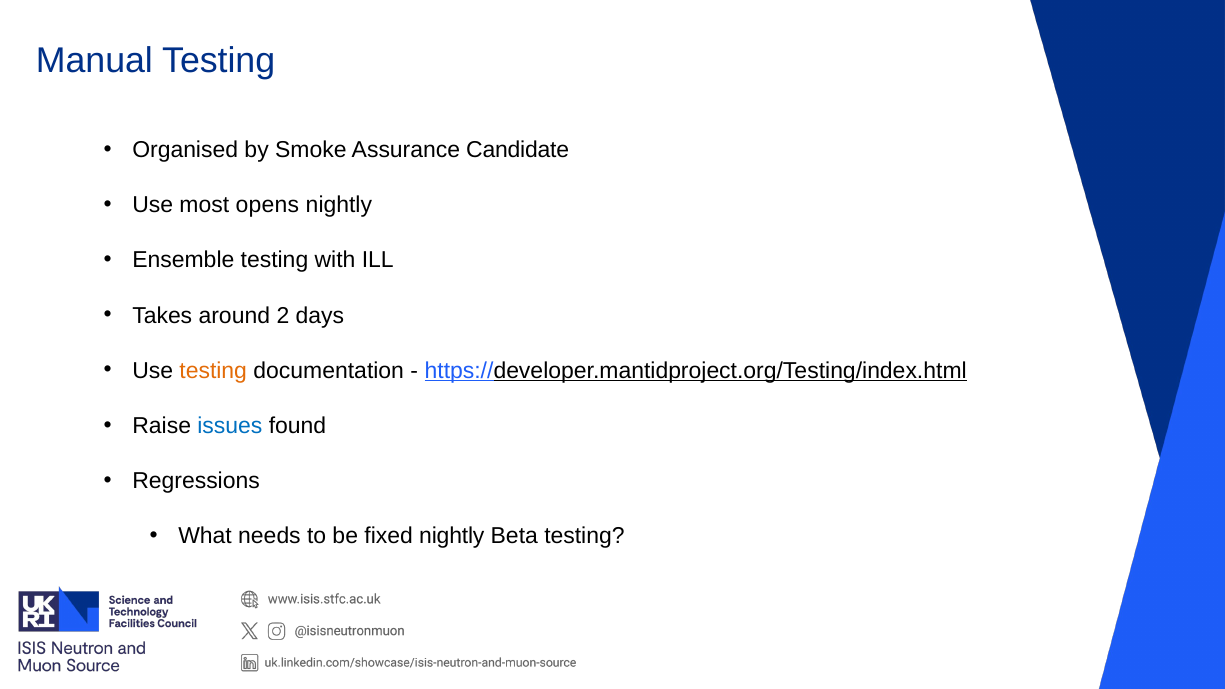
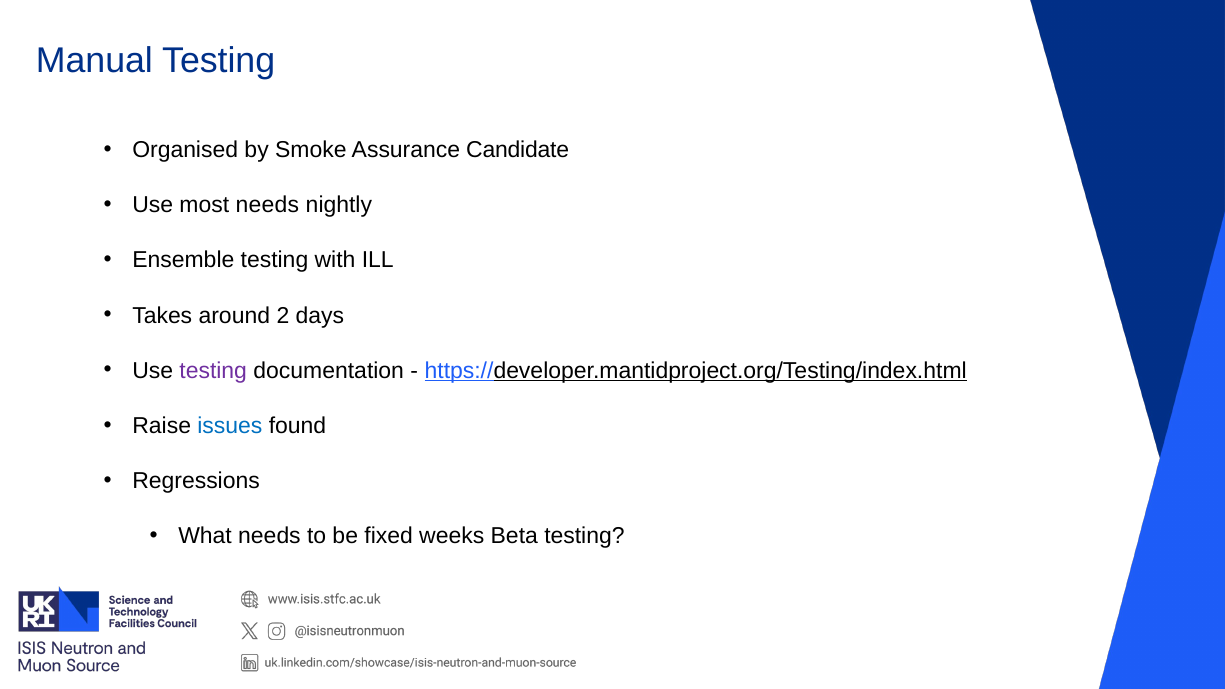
most opens: opens -> needs (267, 205)
testing colour: orange -> purple (213, 371)
fixed nightly: nightly -> weeks (452, 536)
